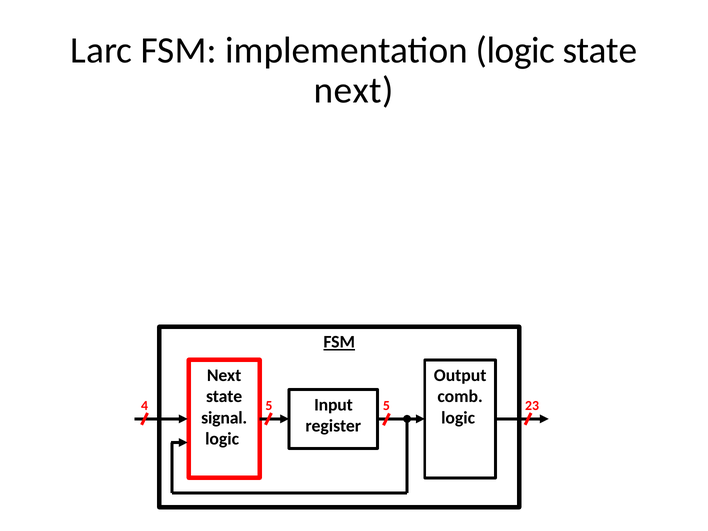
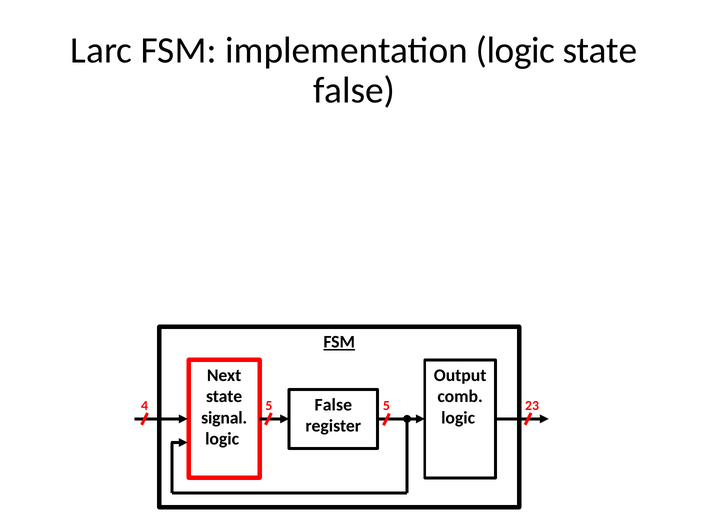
next: next -> false (354, 91)
Input: Input -> False (333, 405)
